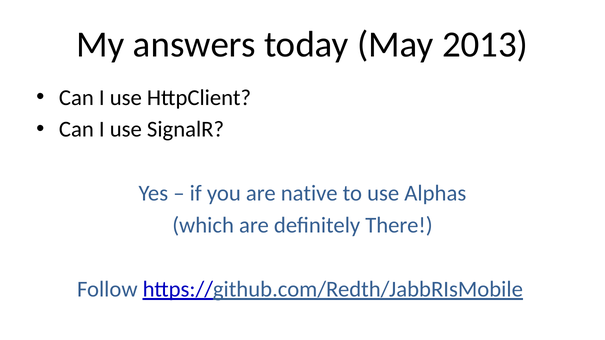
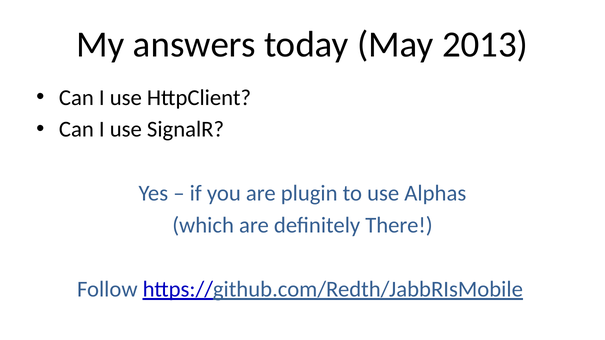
native: native -> plugin (309, 194)
